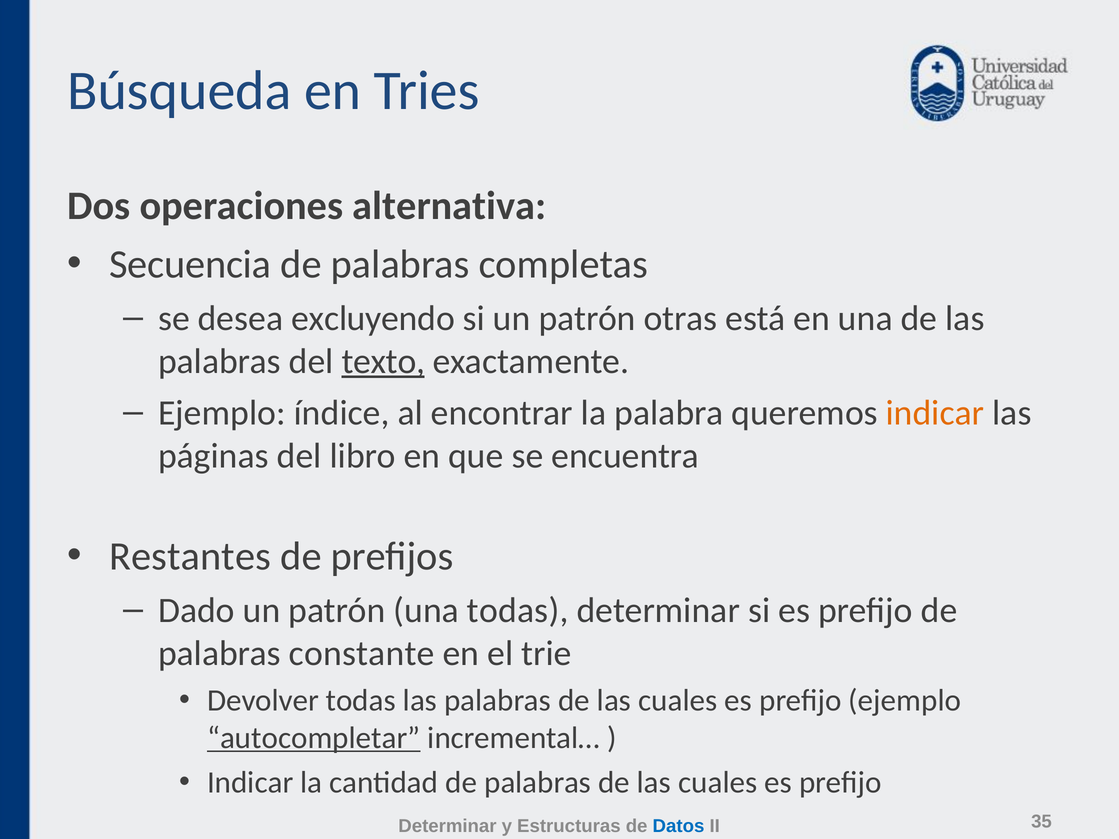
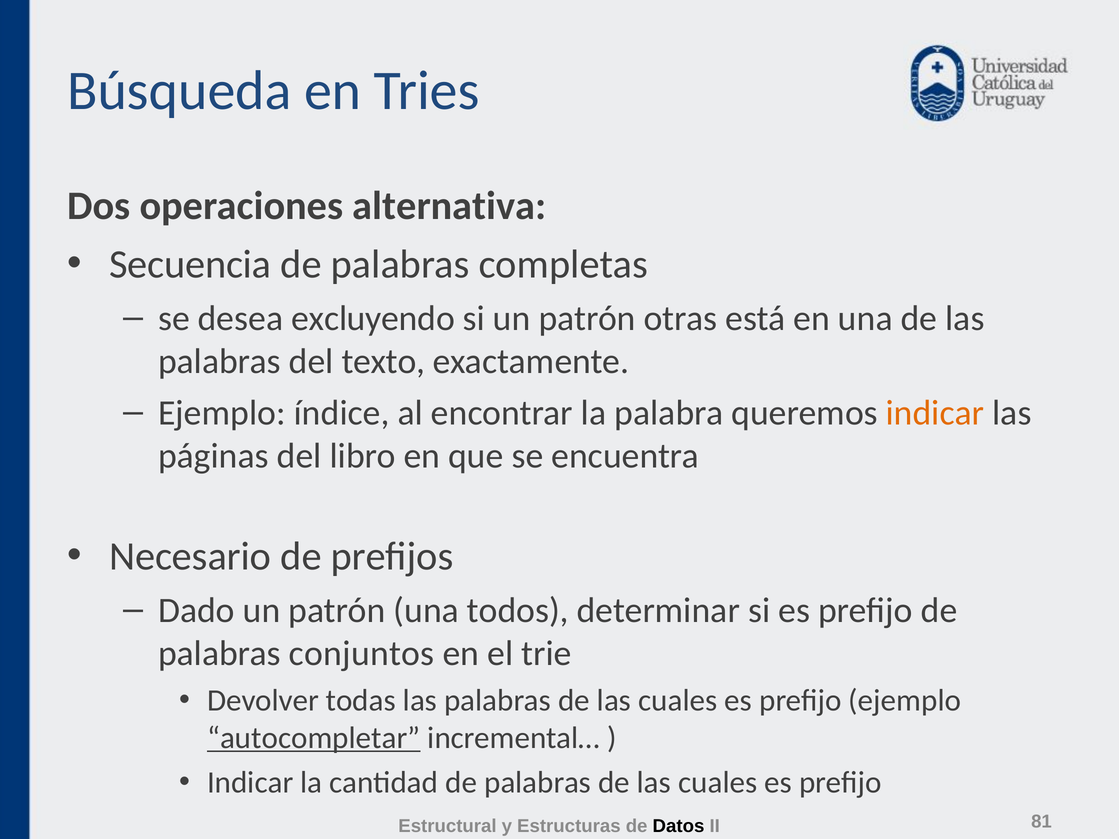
texto underline: present -> none (383, 361)
Restantes: Restantes -> Necesario (190, 557)
una todas: todas -> todos (518, 611)
constante: constante -> conjuntos (362, 654)
Determinar: Determinar -> Estructural (447, 827)
Datos colour: blue -> black (679, 827)
35: 35 -> 81 (1041, 822)
